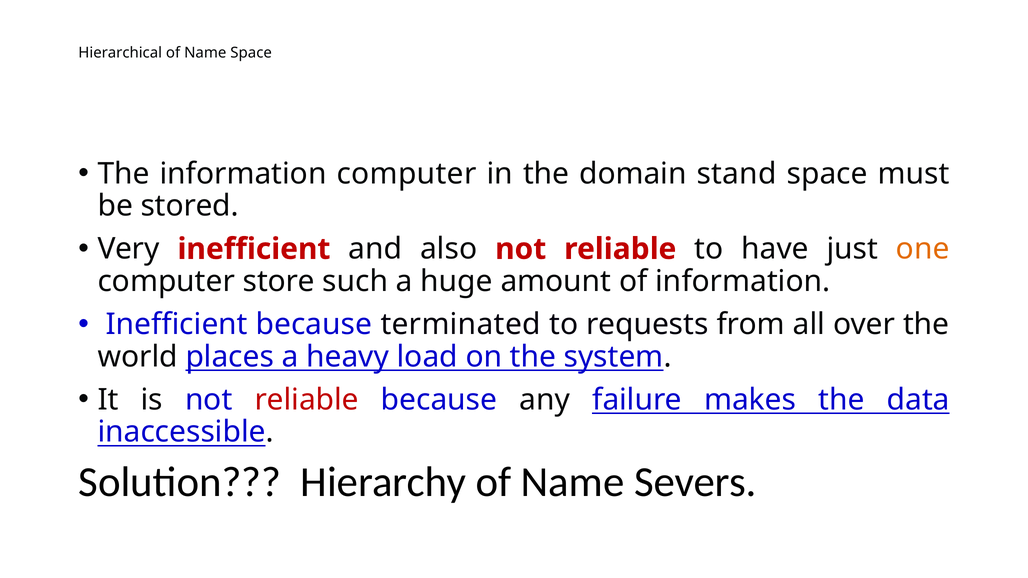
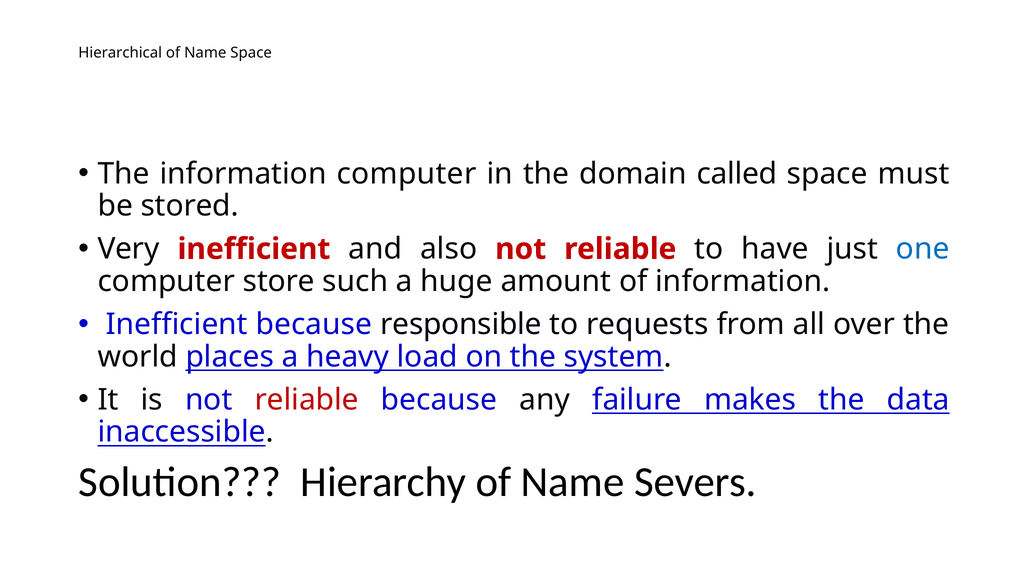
stand: stand -> called (737, 174)
one colour: orange -> blue (923, 249)
terminated: terminated -> responsible (461, 324)
